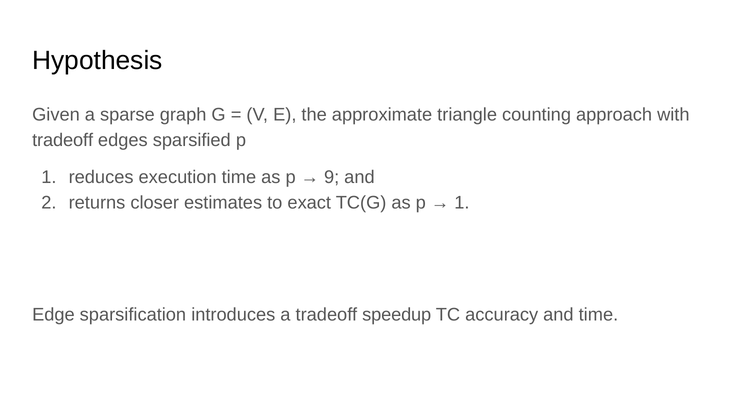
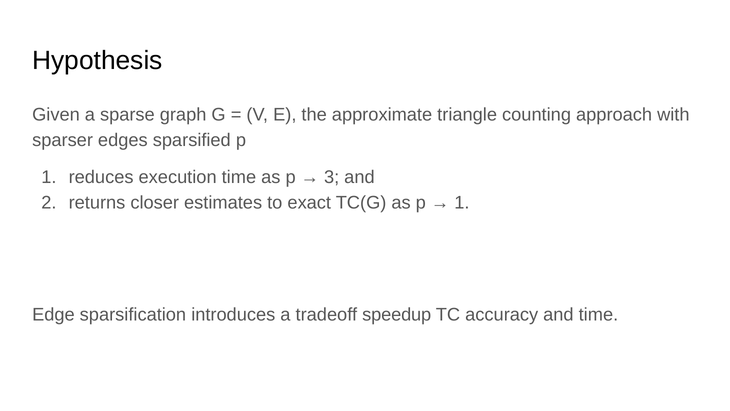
tradeoff: tradeoff -> sparser (63, 140)
9: 9 -> 3 (332, 177)
